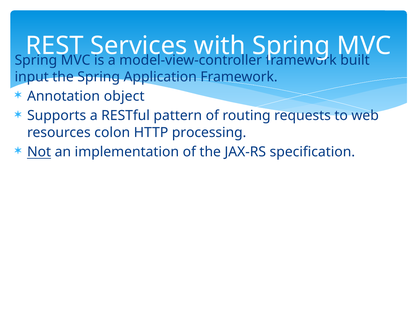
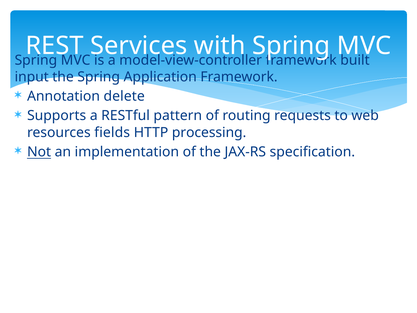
object: object -> delete (124, 96)
colon: colon -> fields (112, 132)
